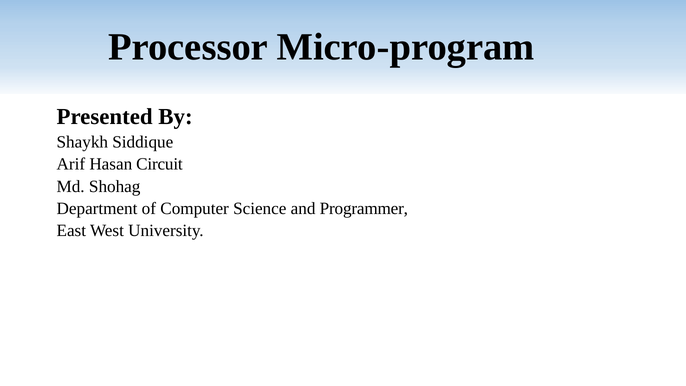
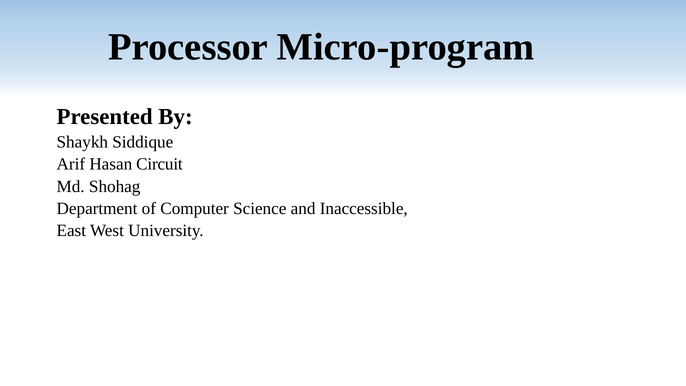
Programmer: Programmer -> Inaccessible (364, 208)
